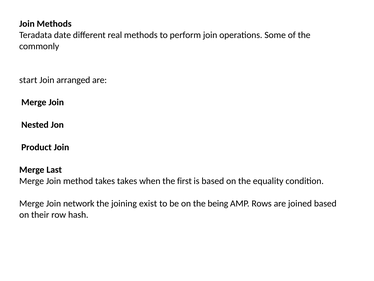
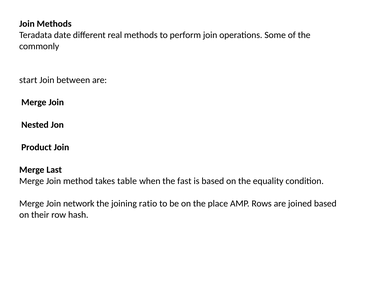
arranged: arranged -> between (73, 80)
takes takes: takes -> table (127, 181)
first: first -> fast (184, 181)
exist: exist -> ratio (148, 203)
being: being -> place (218, 203)
